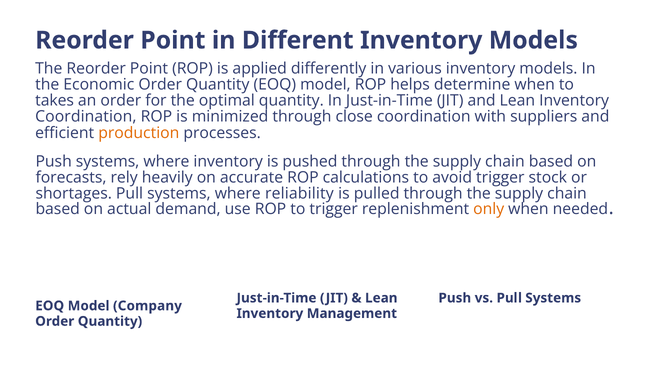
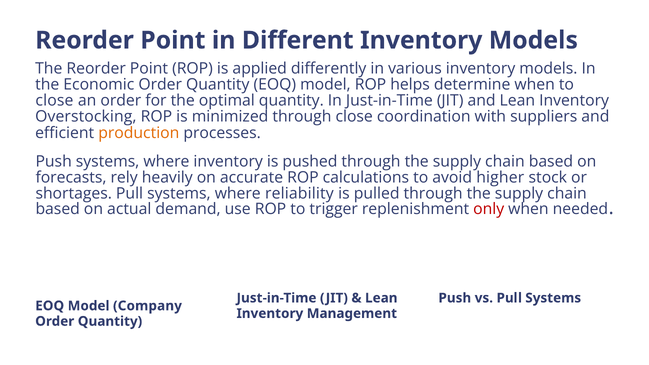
takes: takes -> close (54, 101)
Coordination: Coordination -> Overstocking (86, 117)
avoid trigger: trigger -> higher (500, 178)
only colour: orange -> red (489, 209)
